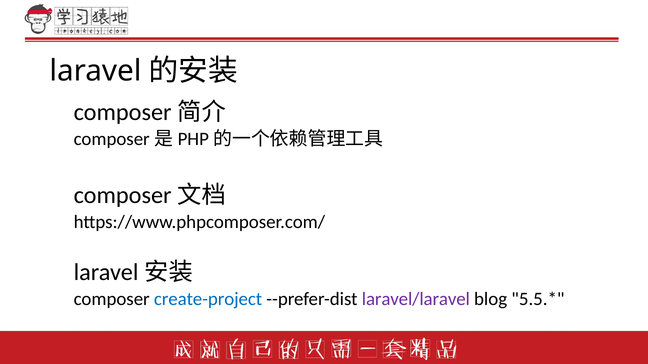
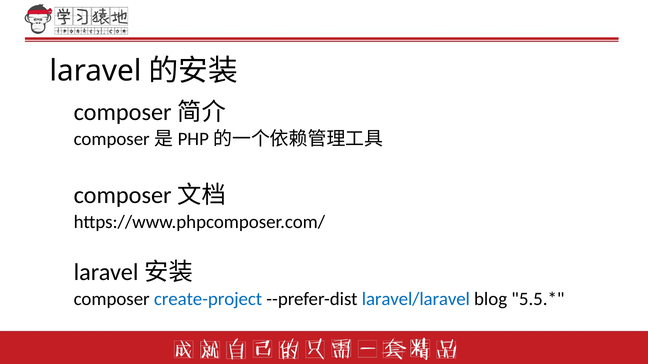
laravel/laravel colour: purple -> blue (416, 299)
